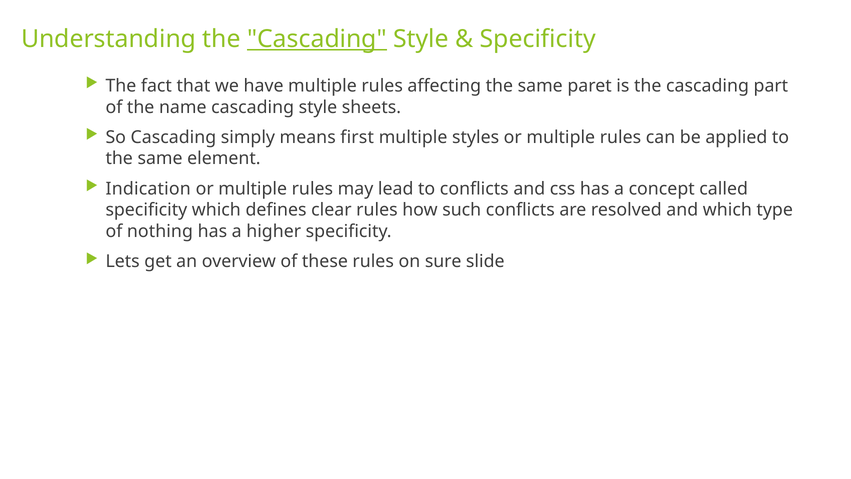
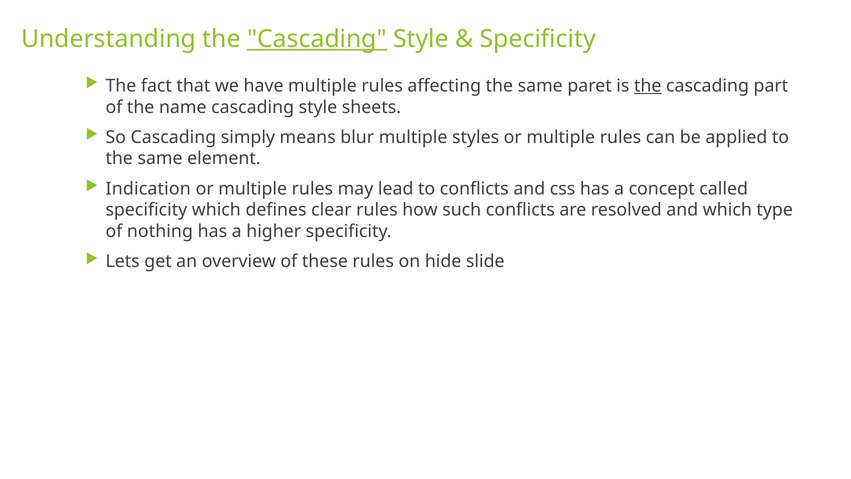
the underline: none -> present (648, 86)
first: first -> blur (357, 137)
sure: sure -> hide (443, 261)
